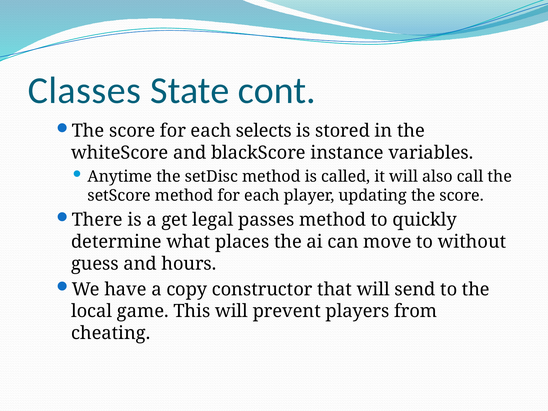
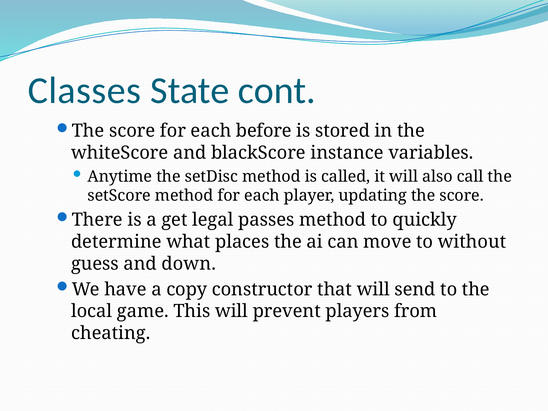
selects: selects -> before (264, 131)
hours: hours -> down (189, 264)
